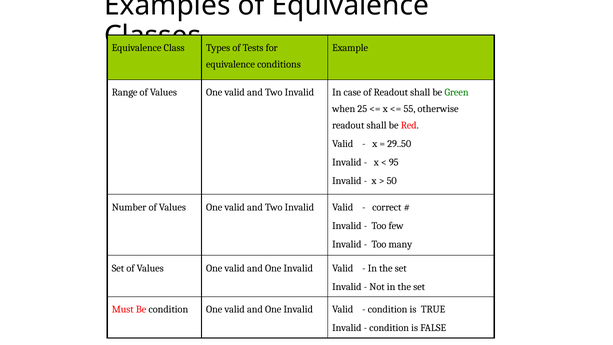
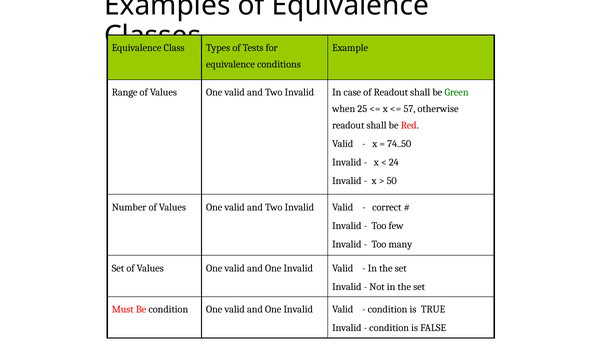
55: 55 -> 57 (410, 109)
29..50: 29..50 -> 74..50 (399, 144)
95: 95 -> 24 (394, 162)
